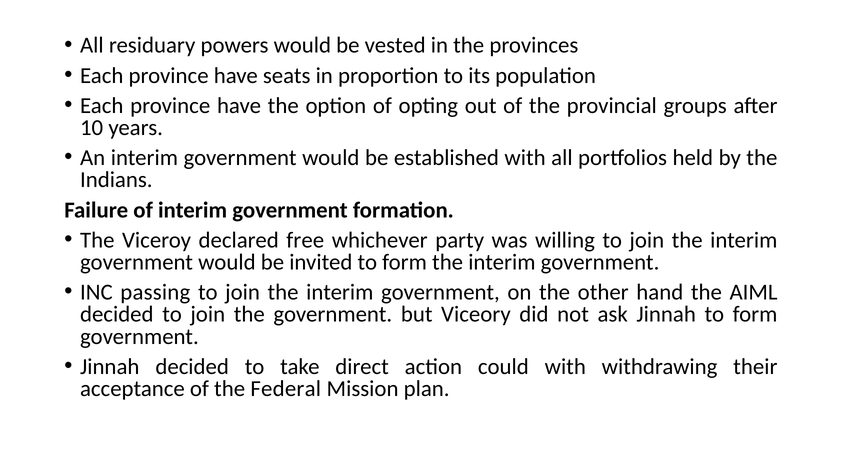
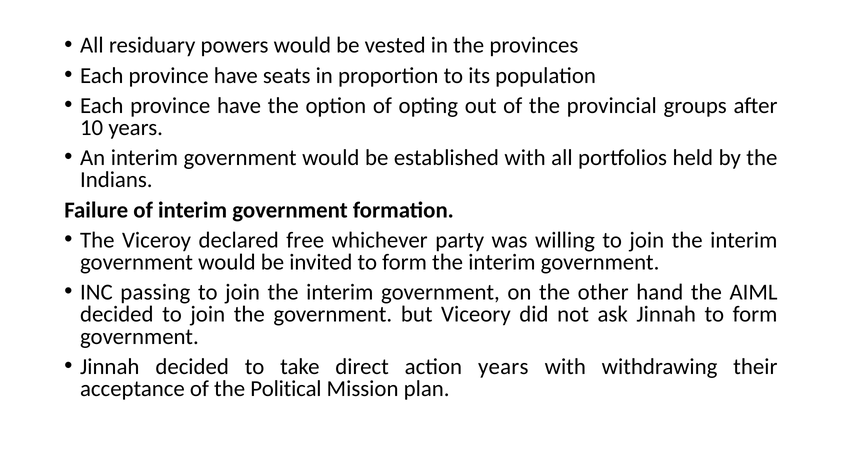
action could: could -> years (503, 367)
Federal: Federal -> Political (286, 389)
